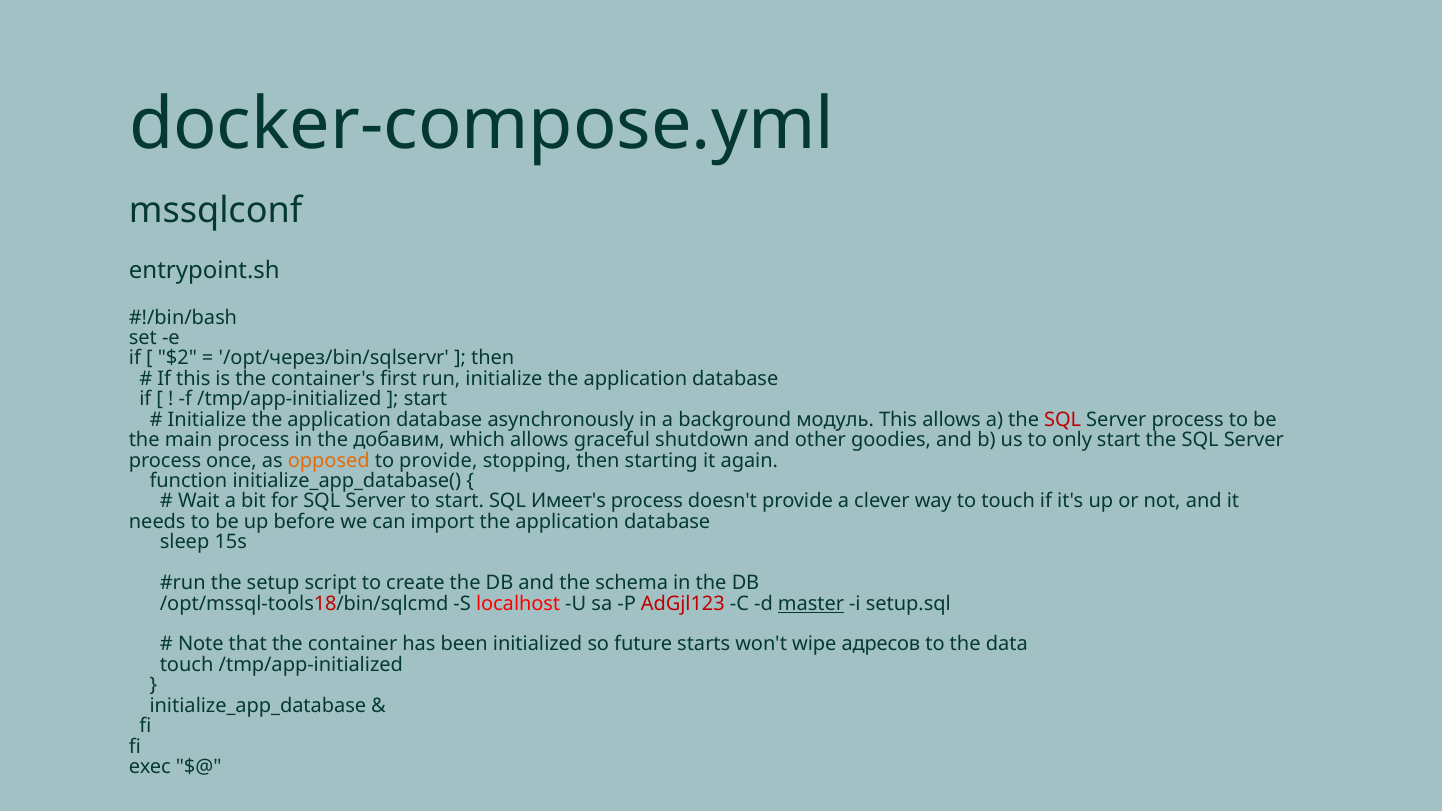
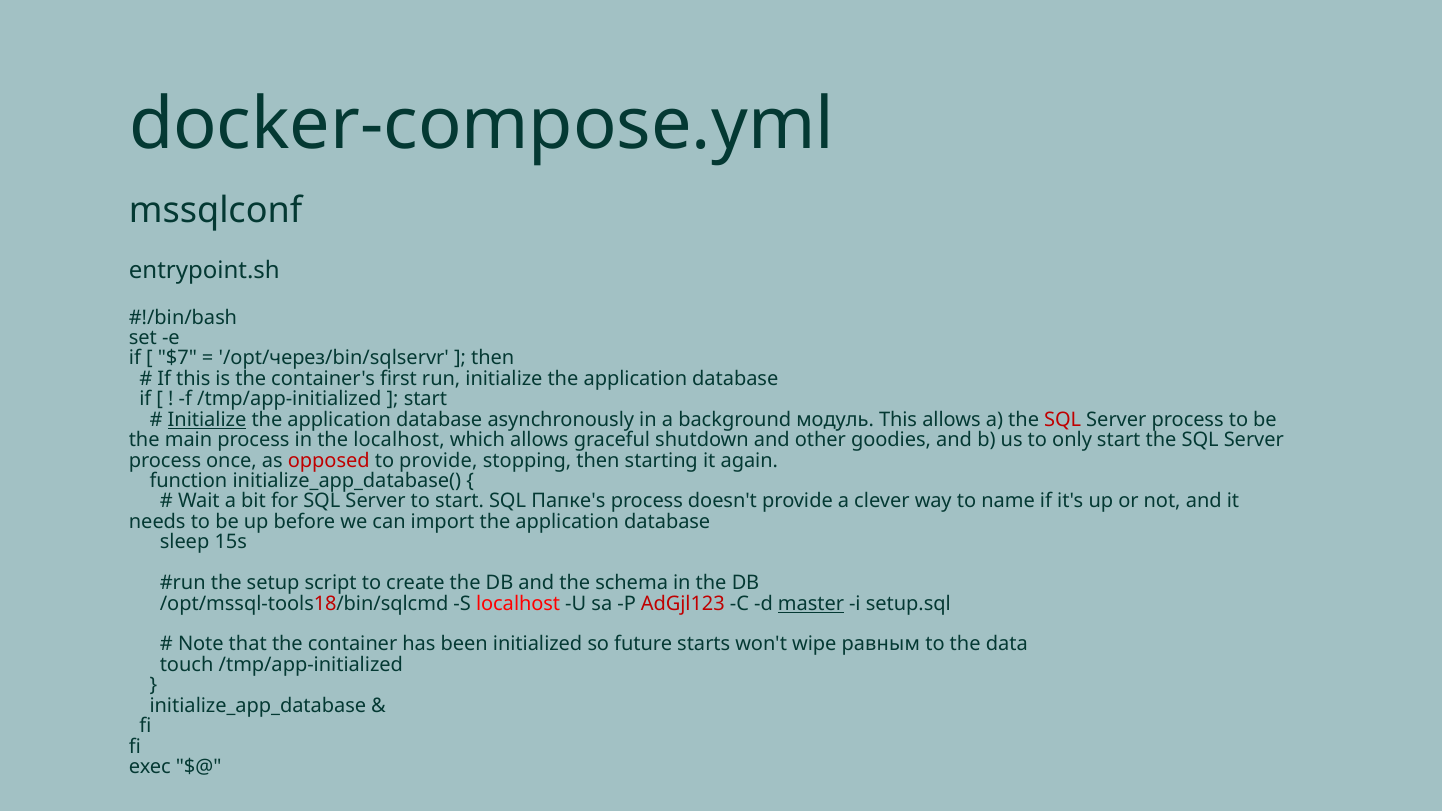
$2: $2 -> $7 (177, 358)
Initialize underline: none -> present (207, 420)
the добавим: добавим -> localhost (399, 440)
opposed colour: orange -> red (329, 461)
Имеет's: Имеет's -> Папке's (568, 501)
to touch: touch -> name (1008, 501)
адресов: адресов -> равным (881, 645)
